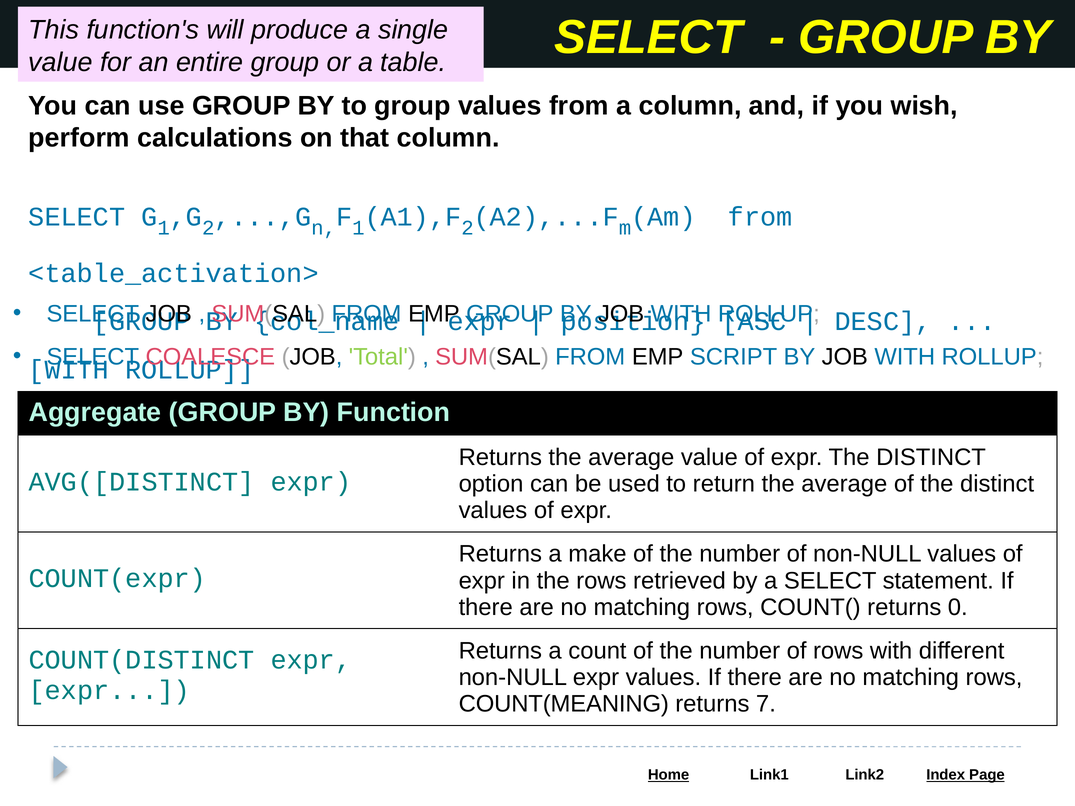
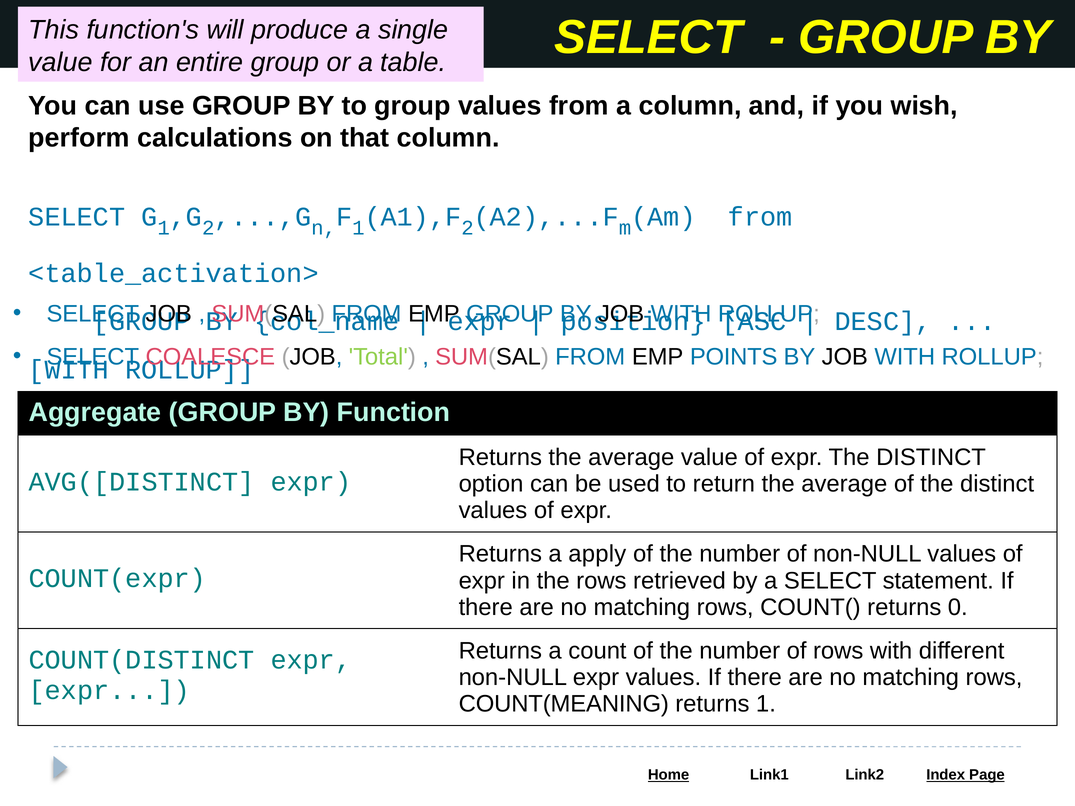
SCRIPT: SCRIPT -> POINTS (734, 357)
make: make -> apply (597, 554)
returns 7: 7 -> 1 (766, 704)
